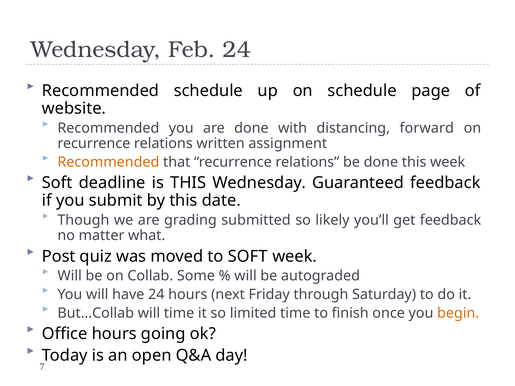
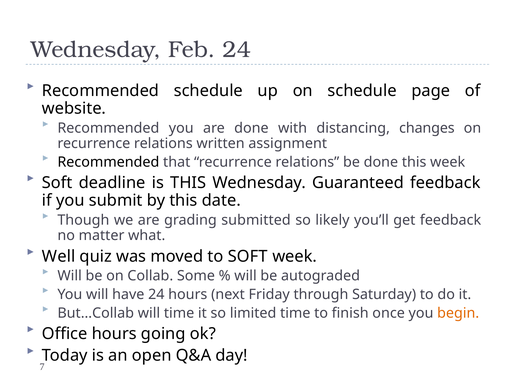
forward: forward -> changes (427, 128)
Recommended colour: orange -> black (108, 162)
Post: Post -> Well (59, 256)
